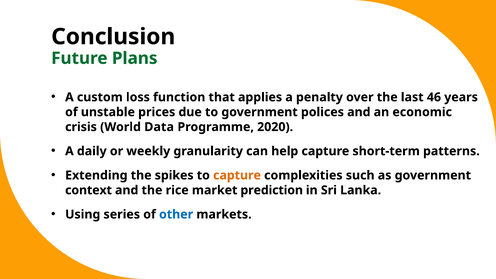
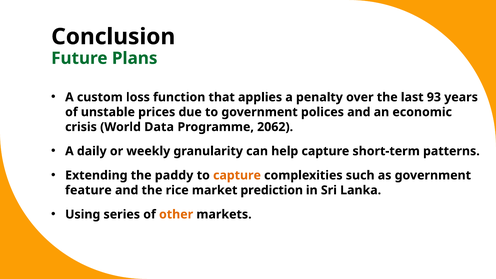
46: 46 -> 93 (434, 97)
2020: 2020 -> 2062 (275, 127)
spikes: spikes -> paddy (174, 175)
context: context -> feature (88, 190)
other colour: blue -> orange (176, 214)
